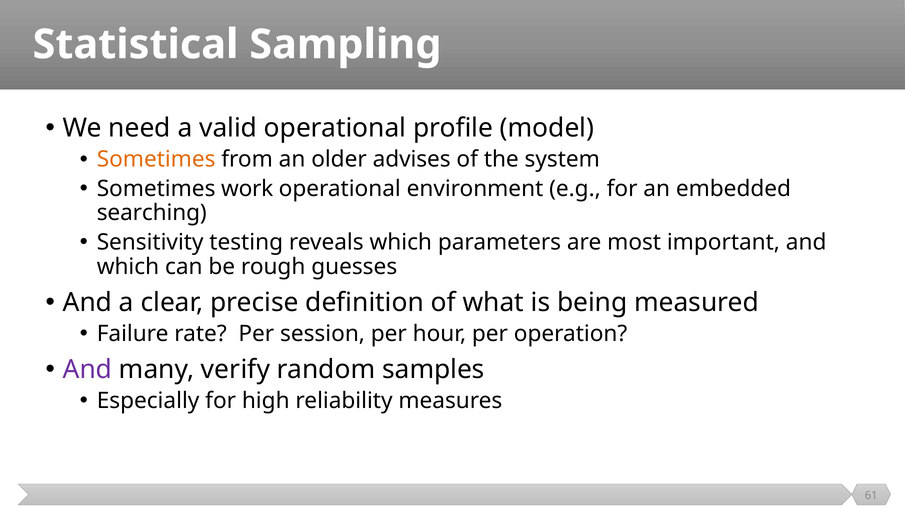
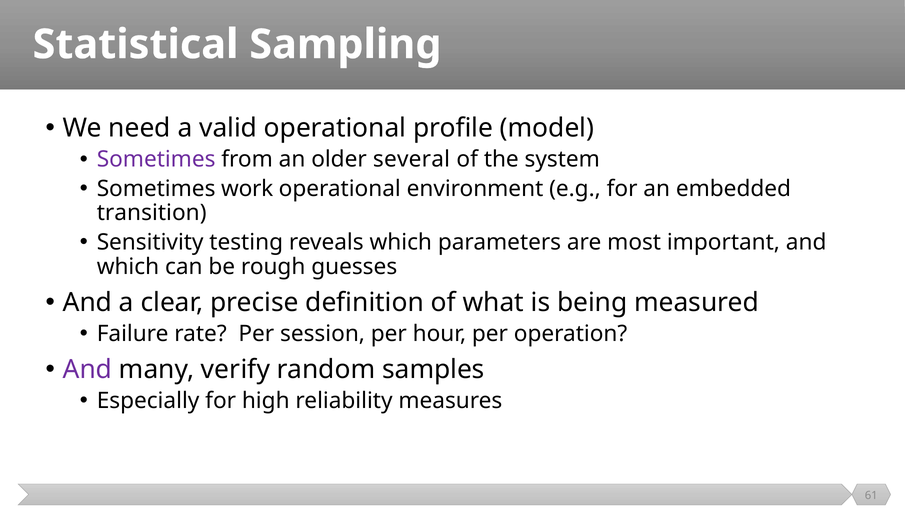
Sometimes colour: orange -> purple (156, 159)
advises: advises -> several (412, 159)
searching: searching -> transition (152, 213)
